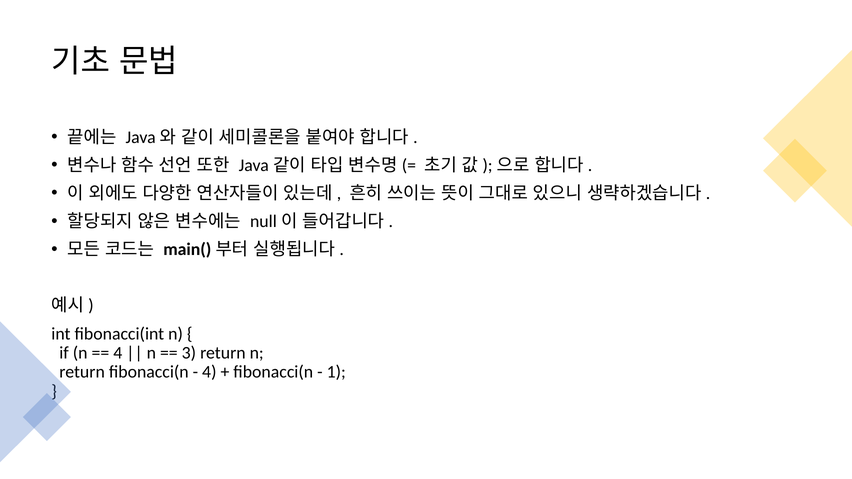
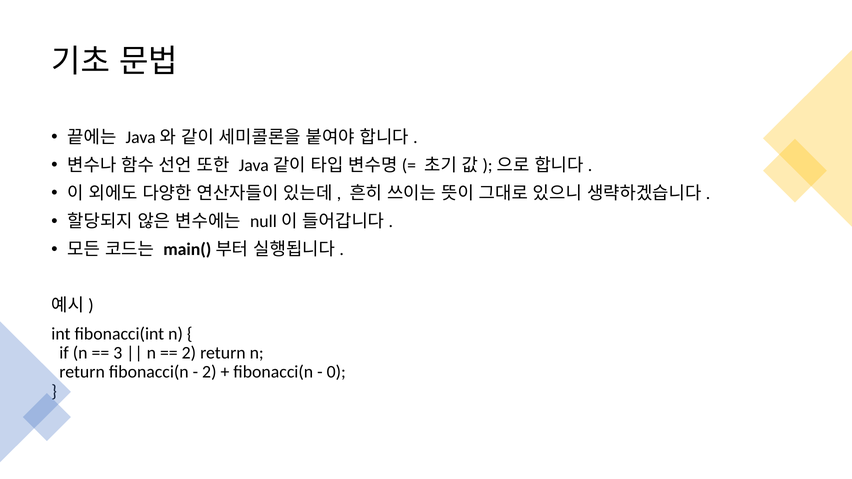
4: 4 -> 3 (118, 353)
3: 3 -> 2 (189, 353)
4: 4 -> 2 (209, 372)
1: 1 -> 0 (336, 372)
